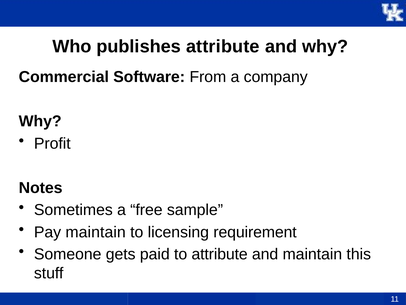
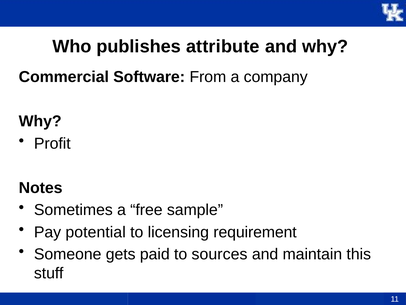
Pay maintain: maintain -> potential (96, 232)
to attribute: attribute -> sources (219, 254)
